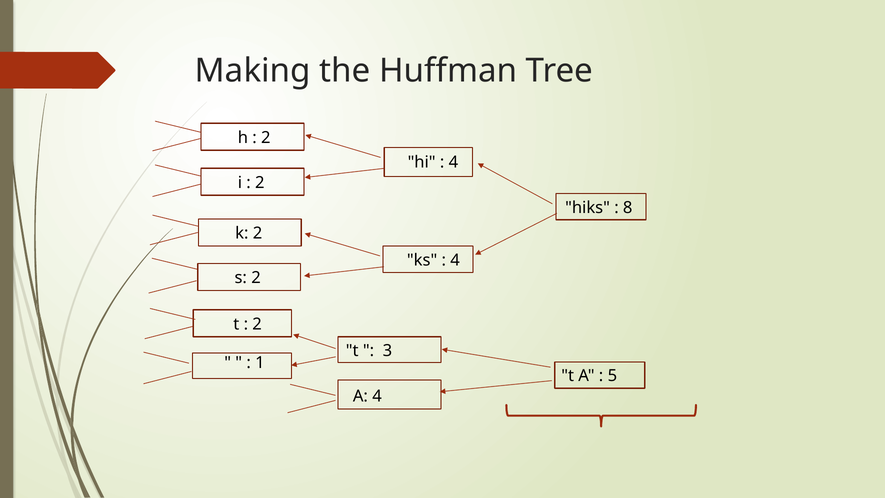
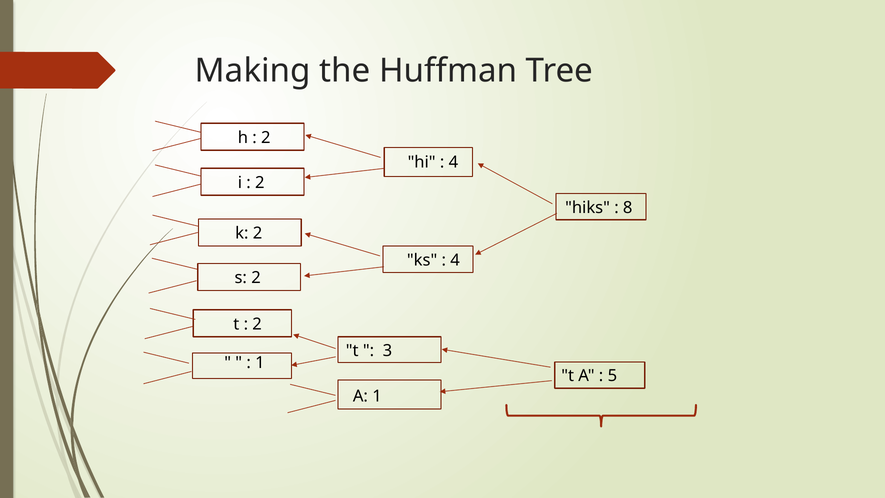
A 4: 4 -> 1 (377, 396)
